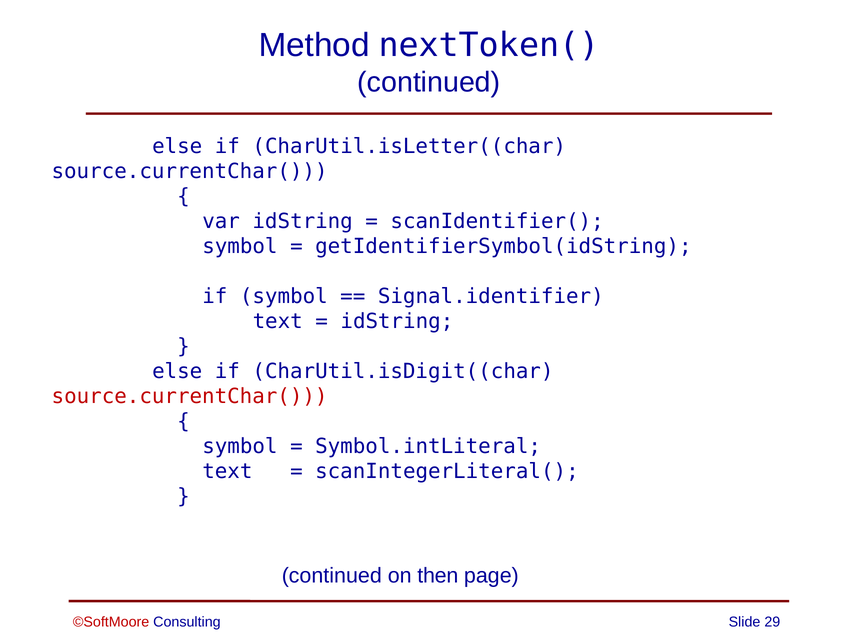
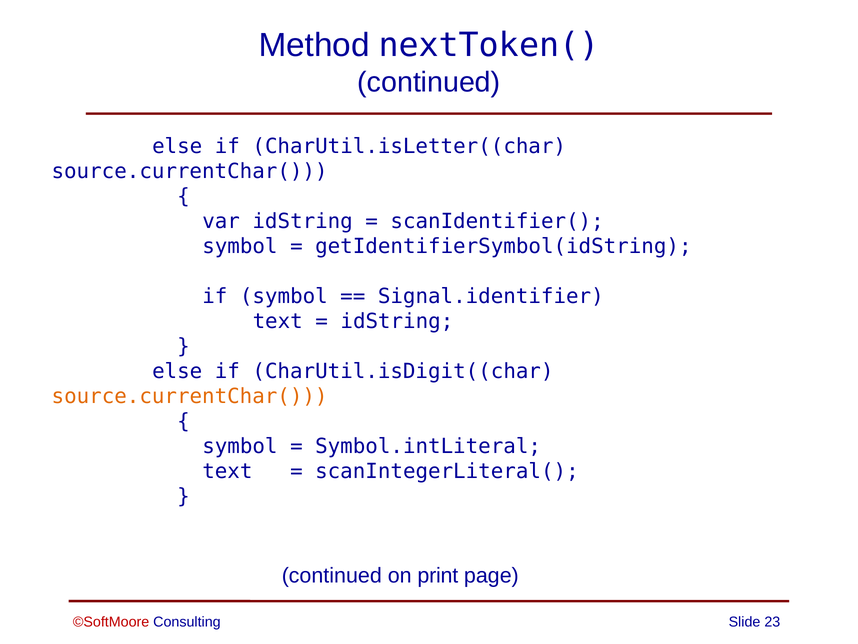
source.currentChar( colour: red -> orange (190, 396)
then: then -> print (438, 575)
29: 29 -> 23 (772, 622)
